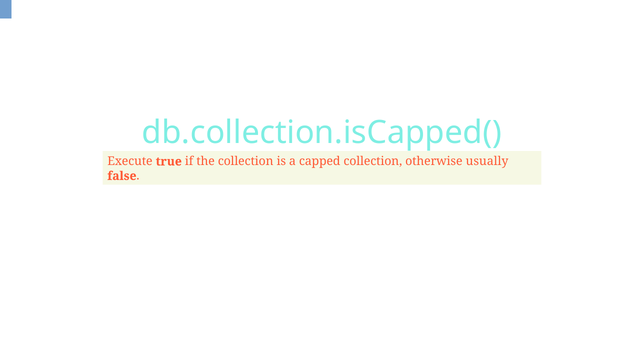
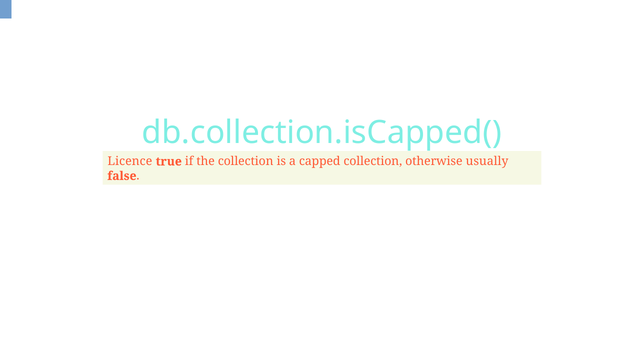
Execute: Execute -> Licence (130, 162)
